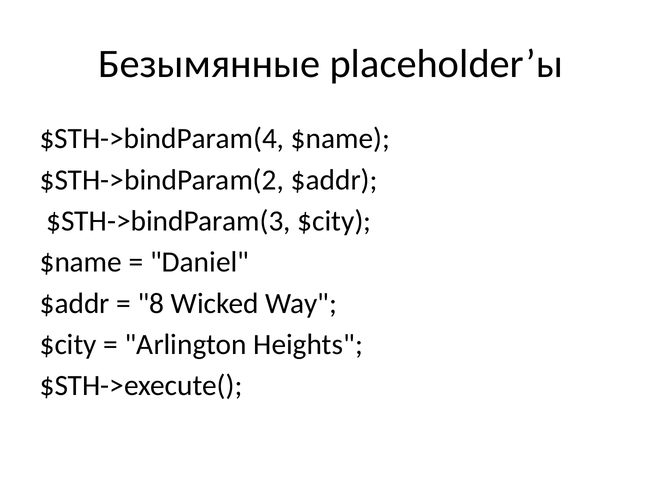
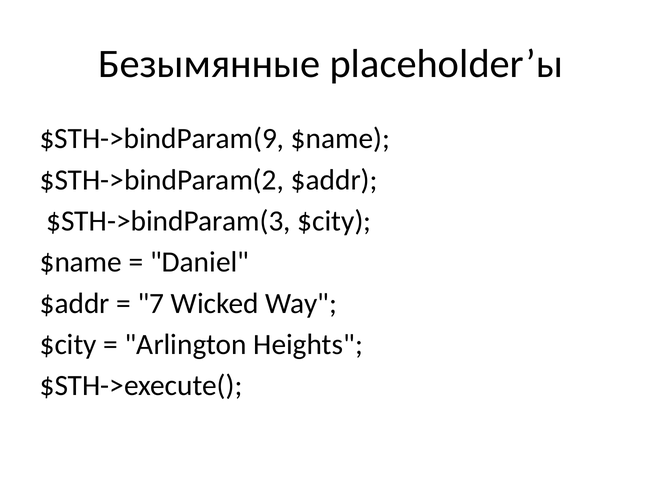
$STH->bindParam(4: $STH->bindParam(4 -> $STH->bindParam(9 (162, 139)
8: 8 -> 7 (151, 303)
